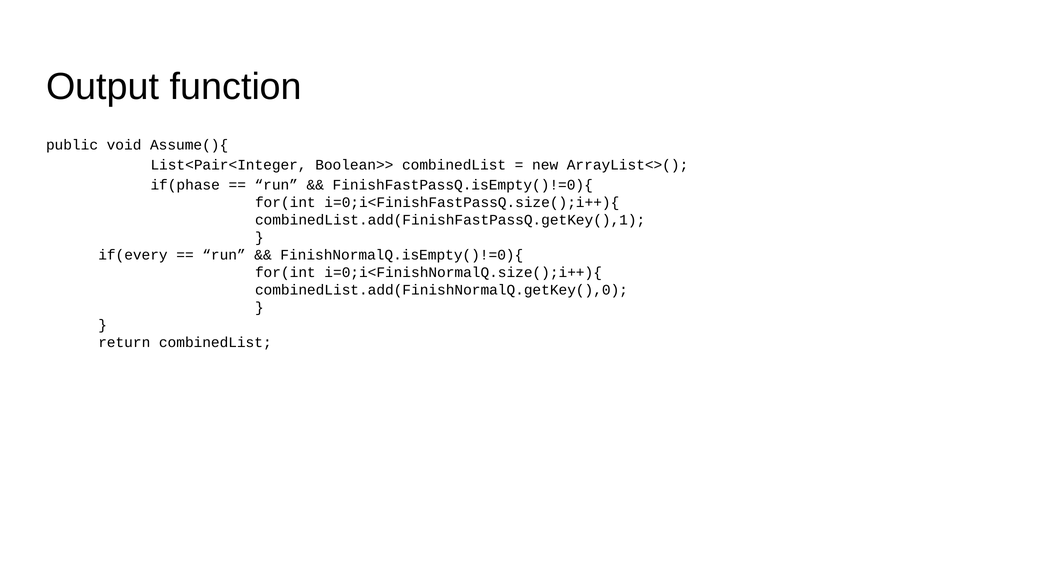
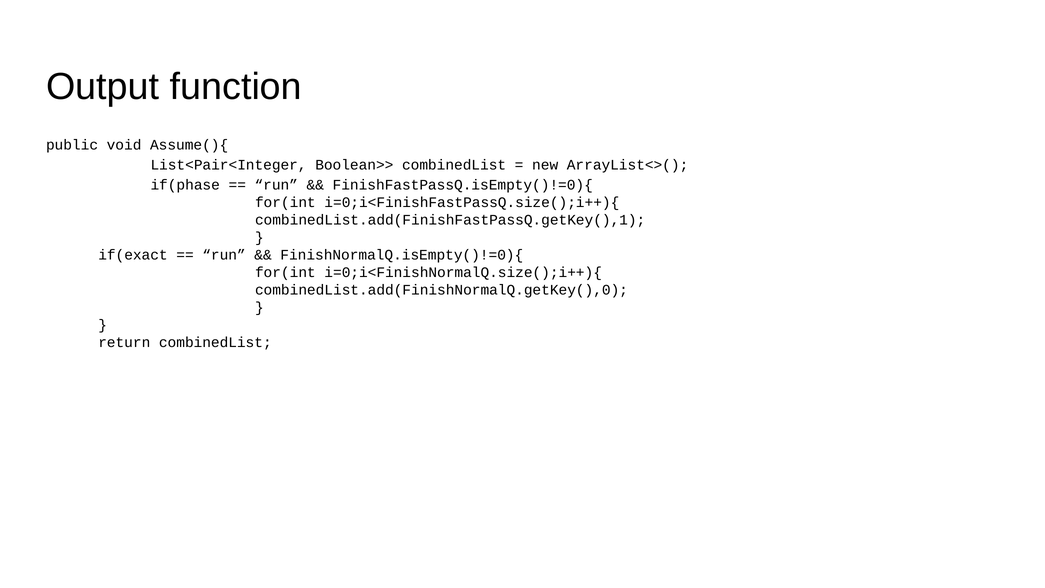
if(every: if(every -> if(exact (133, 255)
